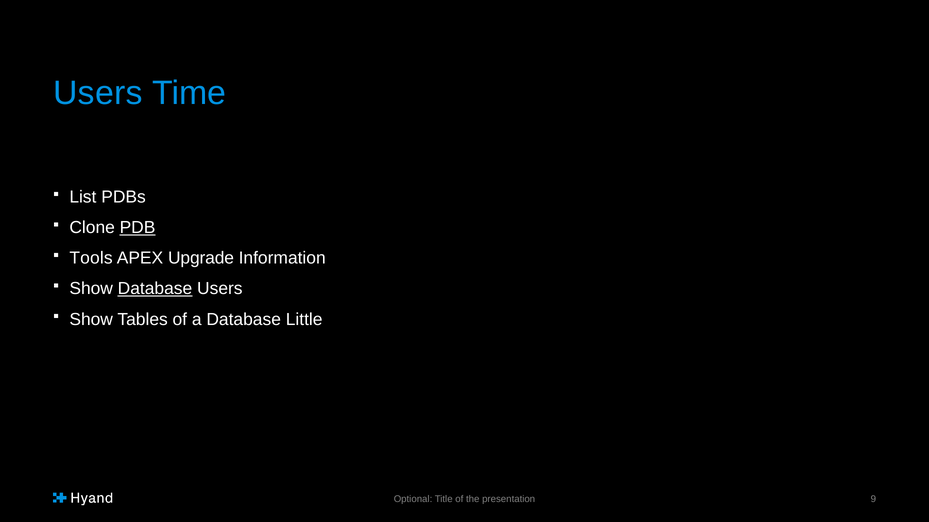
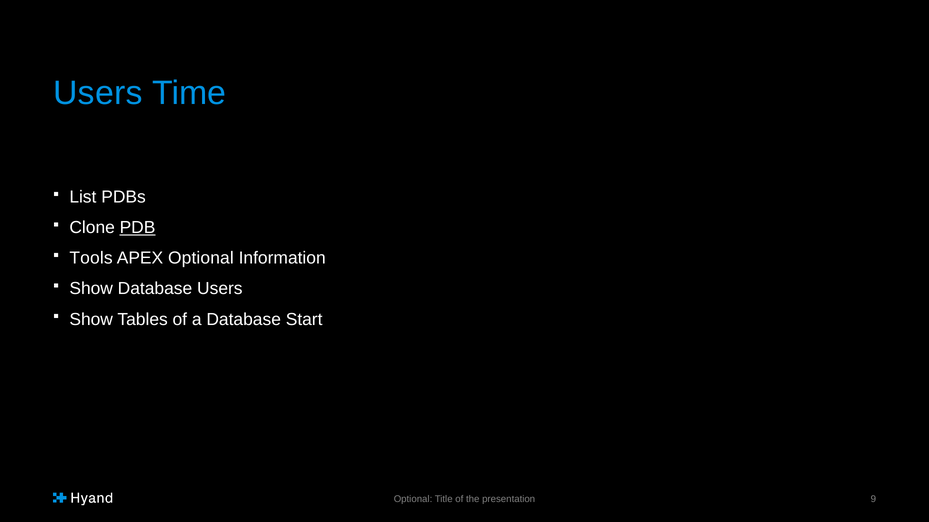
APEX Upgrade: Upgrade -> Optional (201, 258)
Database underline: present -> none (155, 289)
Little: Little -> Start (304, 320)
